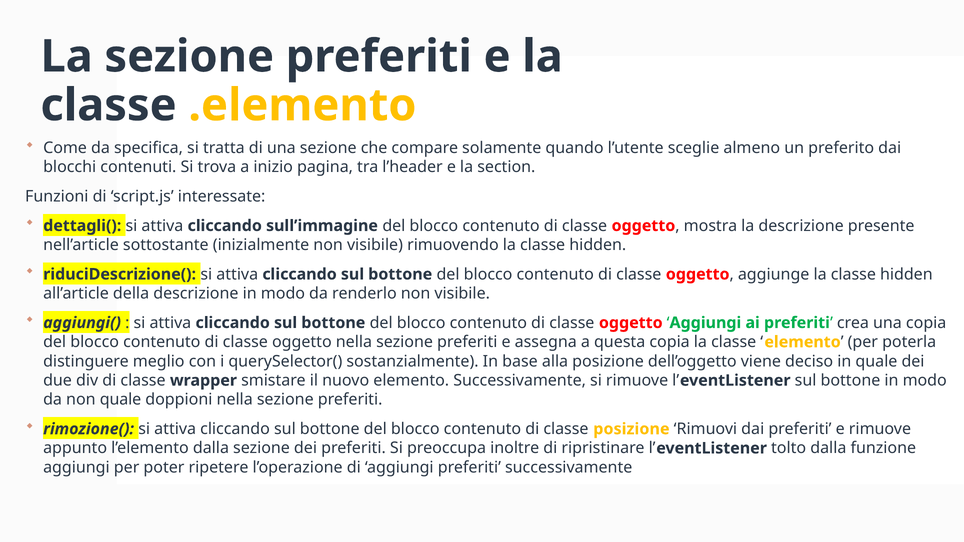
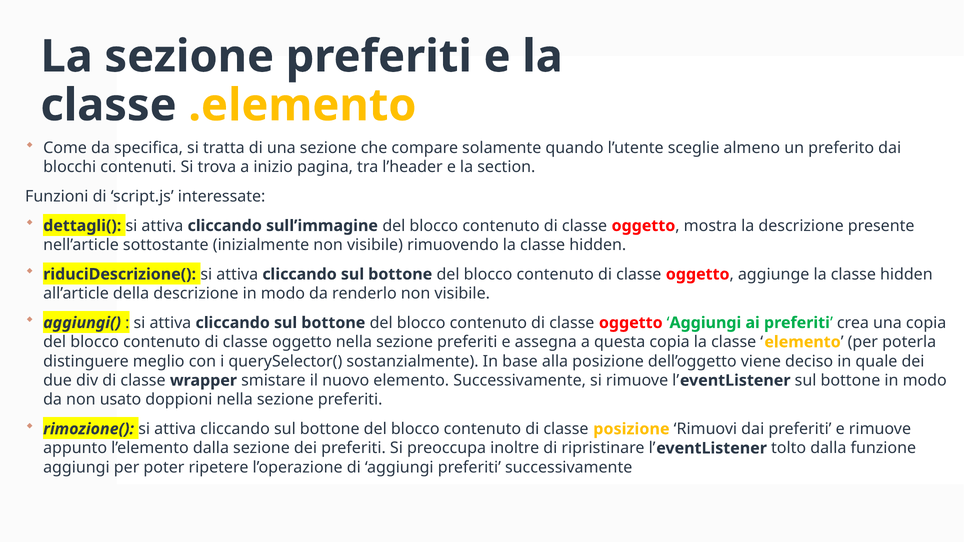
non quale: quale -> usato (121, 400)
